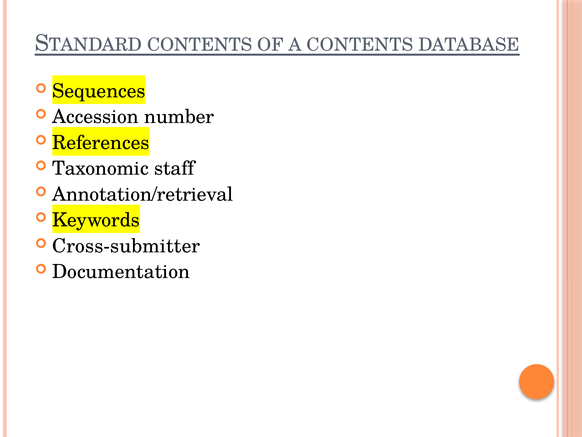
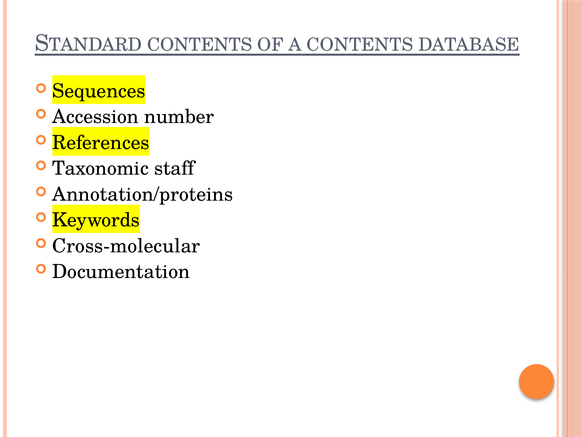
Annotation/retrieval: Annotation/retrieval -> Annotation/proteins (143, 194)
Cross-submitter: Cross-submitter -> Cross-molecular (126, 246)
